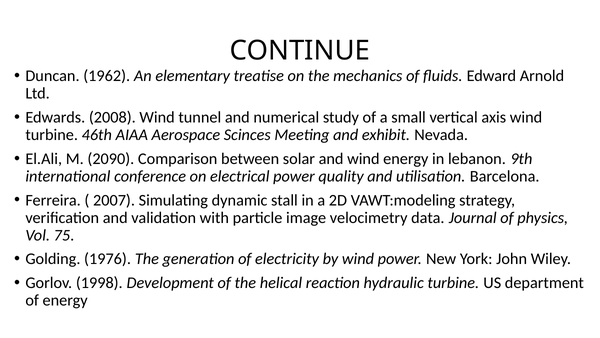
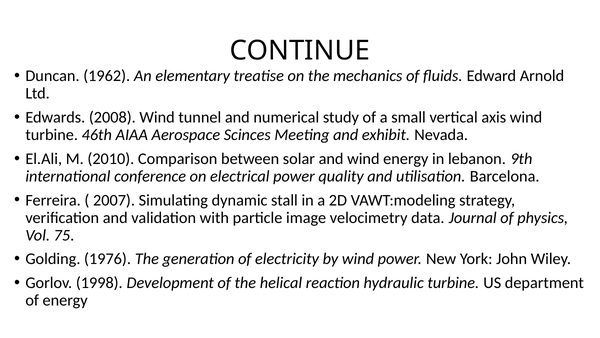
2090: 2090 -> 2010 (111, 159)
